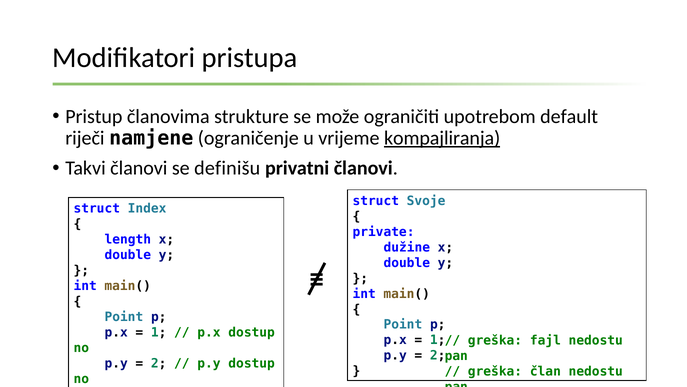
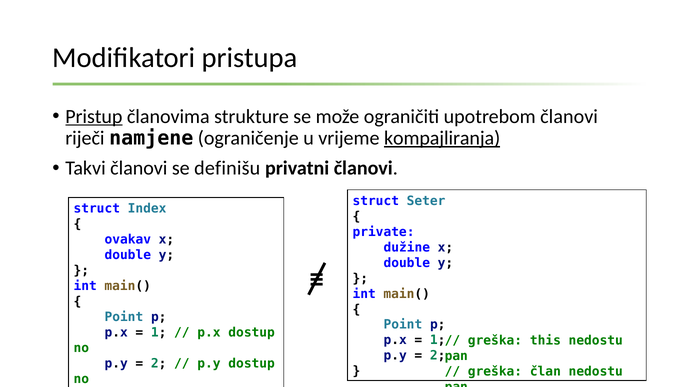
Pristup underline: none -> present (94, 116)
upotrebom default: default -> članovi (569, 116)
Svoje: Svoje -> Seter (426, 201)
length: length -> ovakav (128, 239)
fajl: fajl -> this (545, 340)
